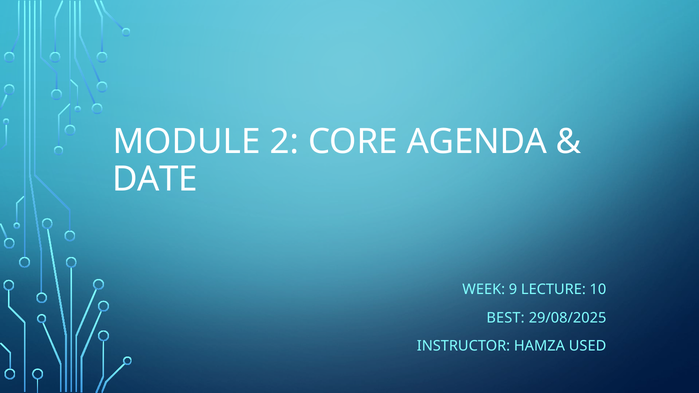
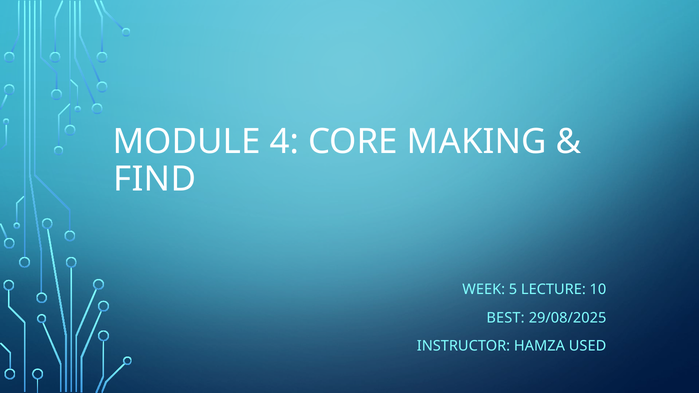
2: 2 -> 4 (284, 142)
AGENDA: AGENDA -> MAKING (477, 142)
DATE: DATE -> FIND (155, 180)
9: 9 -> 5 (513, 290)
